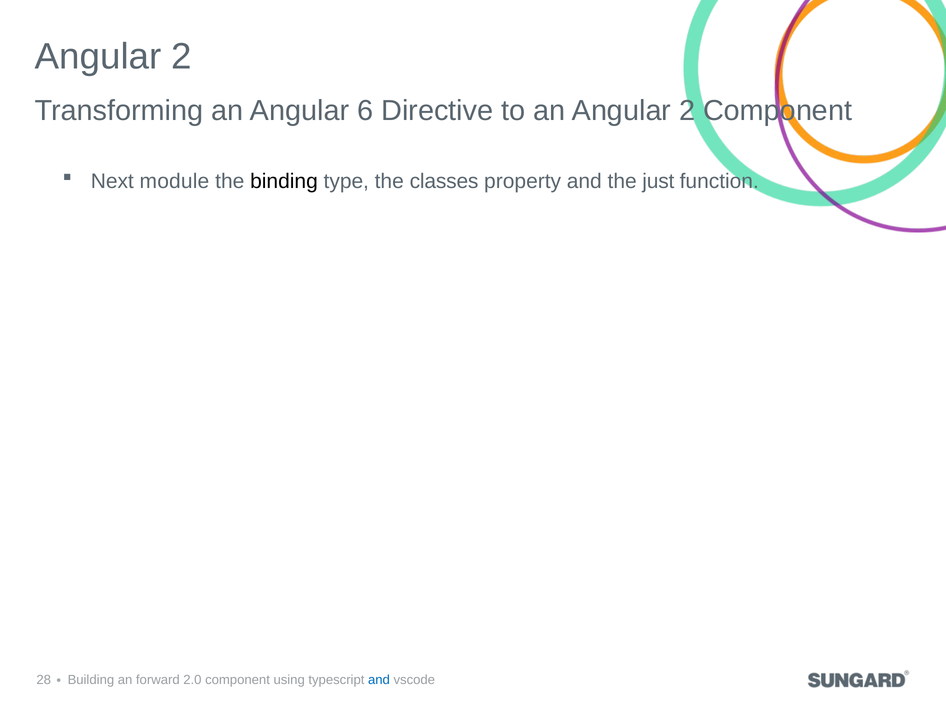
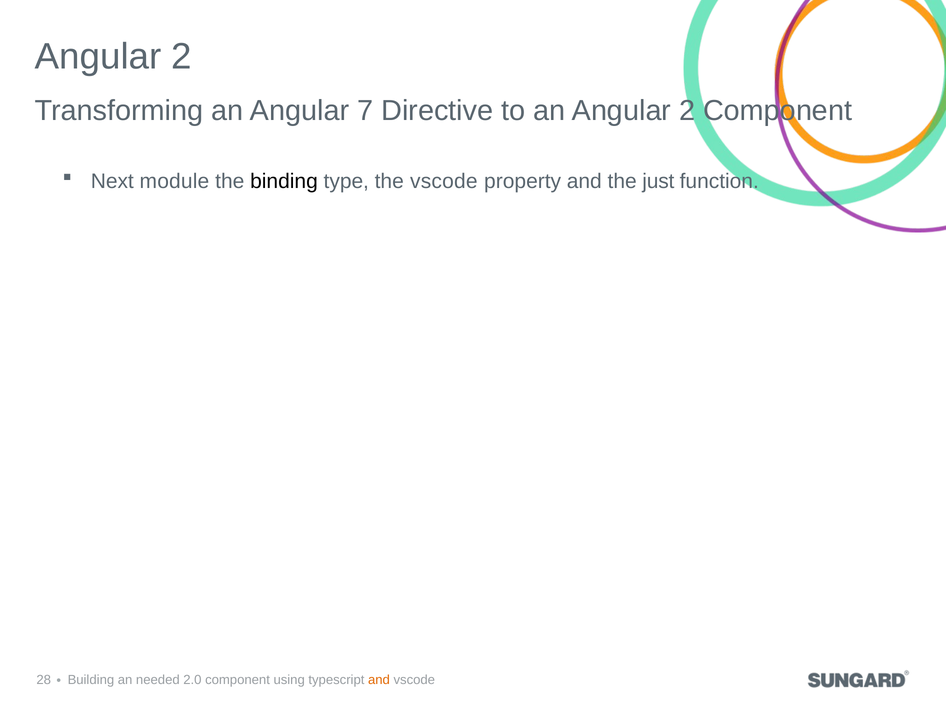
6: 6 -> 7 (365, 111)
the classes: classes -> vscode (444, 181)
forward: forward -> needed (158, 679)
and colour: blue -> orange (379, 679)
